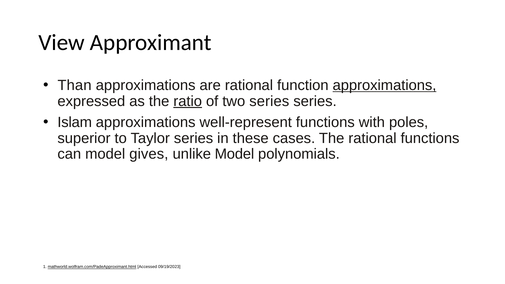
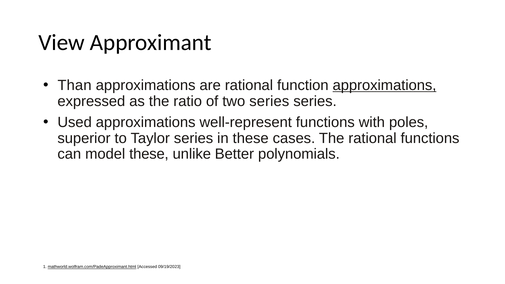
ratio underline: present -> none (188, 101)
Islam: Islam -> Used (75, 122)
model gives: gives -> these (149, 154)
unlike Model: Model -> Better (234, 154)
